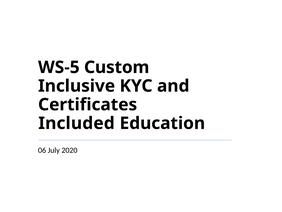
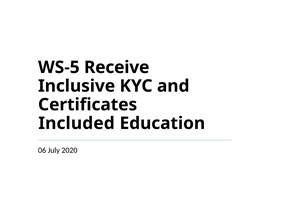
Custom: Custom -> Receive (117, 67)
